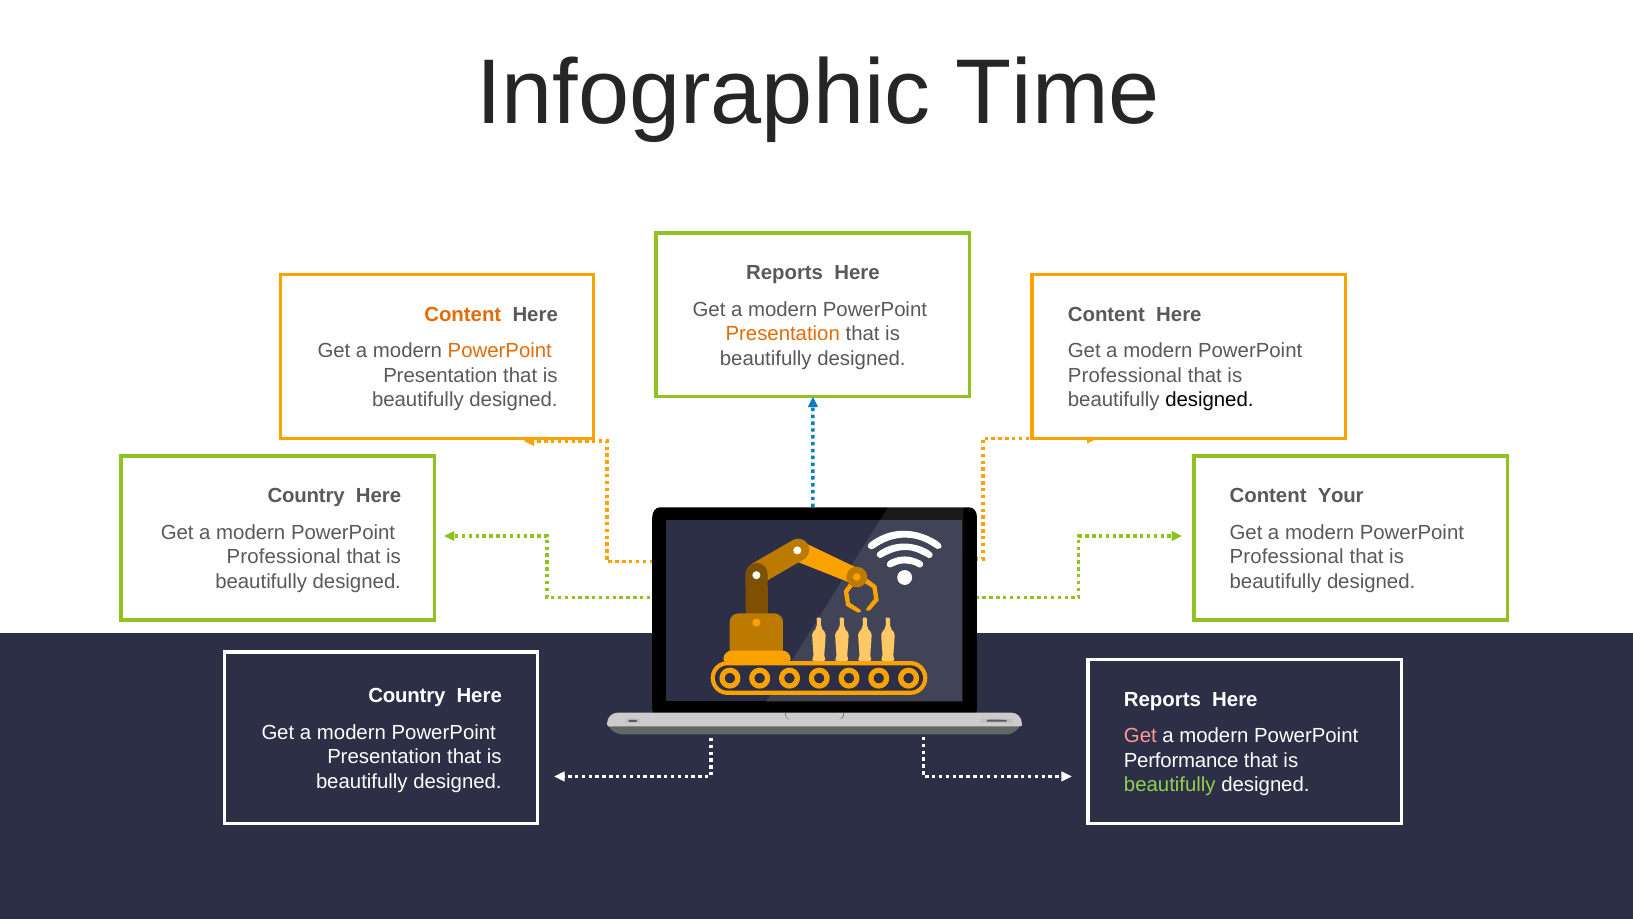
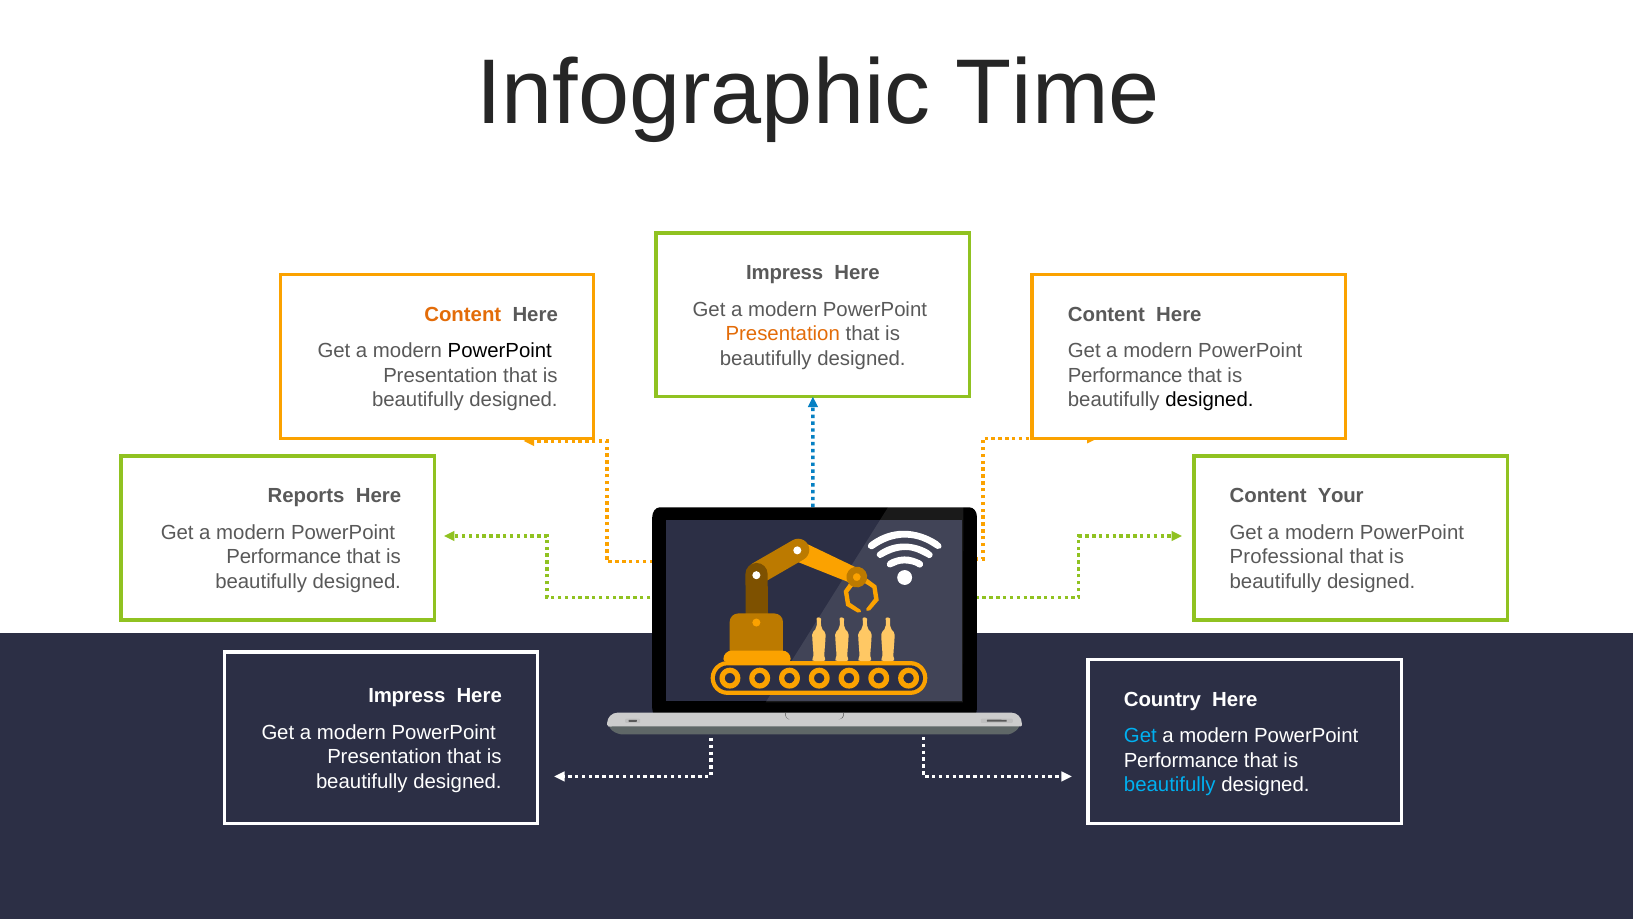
Reports: Reports -> Impress (785, 273)
PowerPoint colour: orange -> black (500, 351)
Professional: Professional -> Performance (1125, 375)
Country: Country -> Reports (306, 496)
Professional: Professional -> Performance (284, 557)
Country: Country -> Impress (407, 696)
Reports: Reports -> Country (1162, 700)
Get colour: pink -> light blue (1140, 736)
beautifully colour: light green -> light blue (1170, 785)
